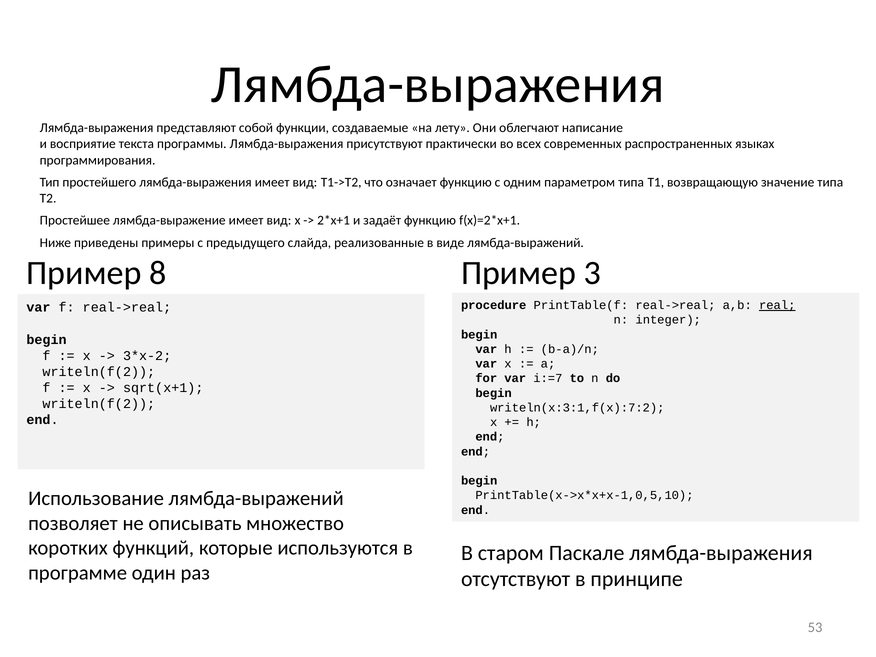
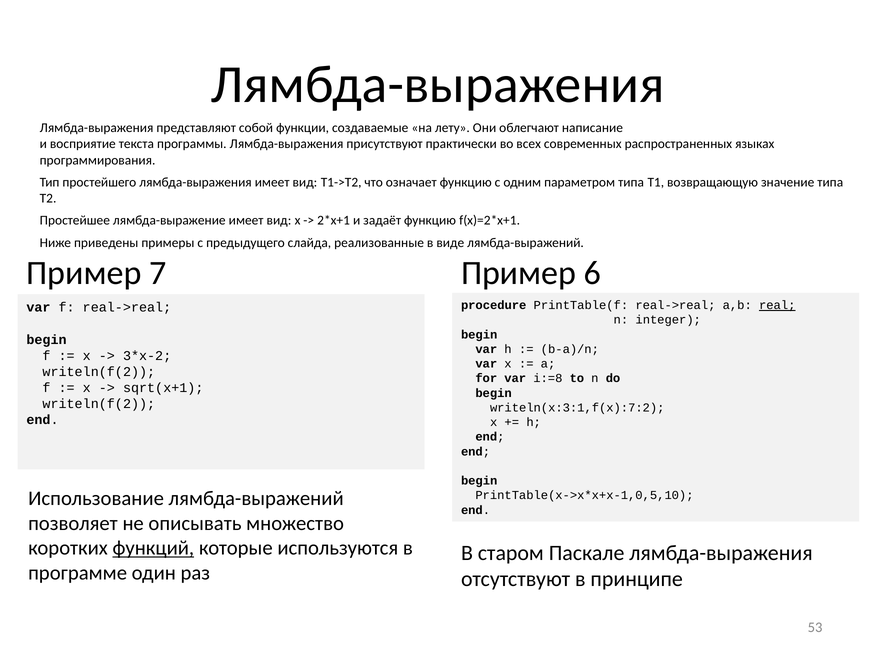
8: 8 -> 7 (158, 273)
3: 3 -> 6 (592, 273)
i:=7: i:=7 -> i:=8 (548, 378)
функций underline: none -> present (153, 548)
